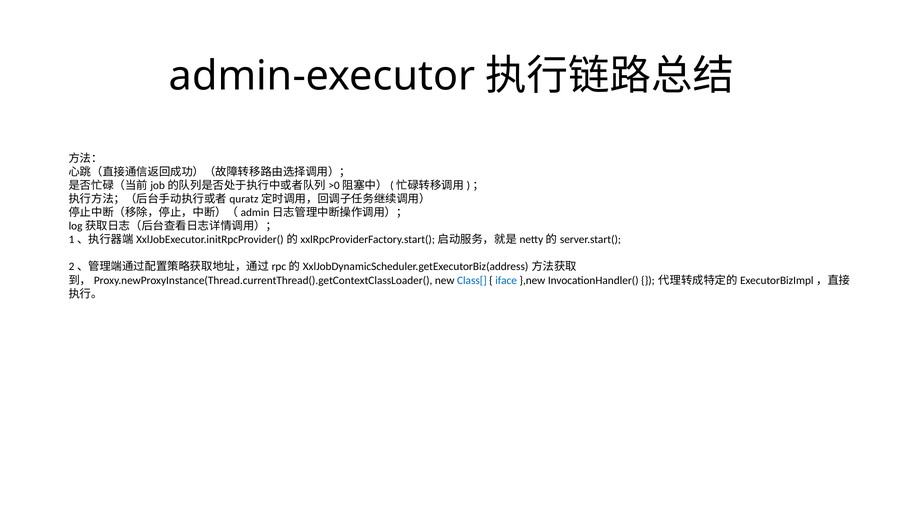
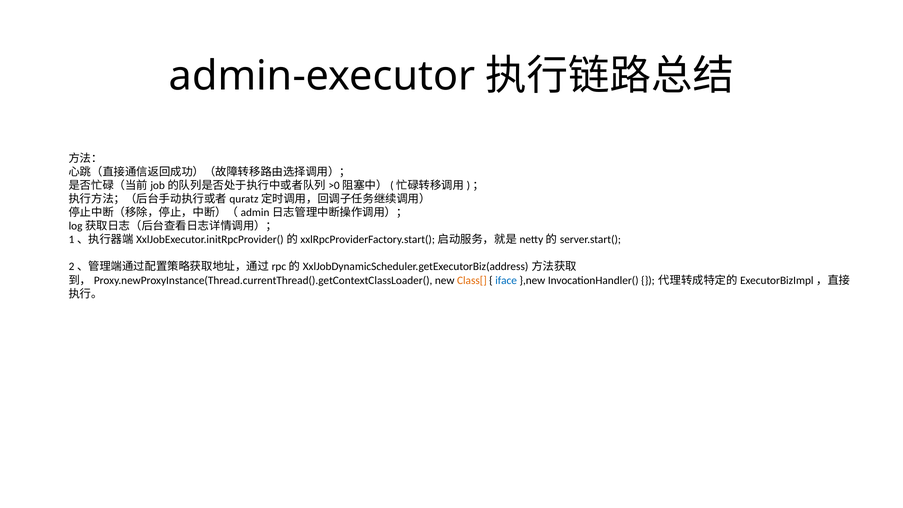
Class[ colour: blue -> orange (472, 280)
